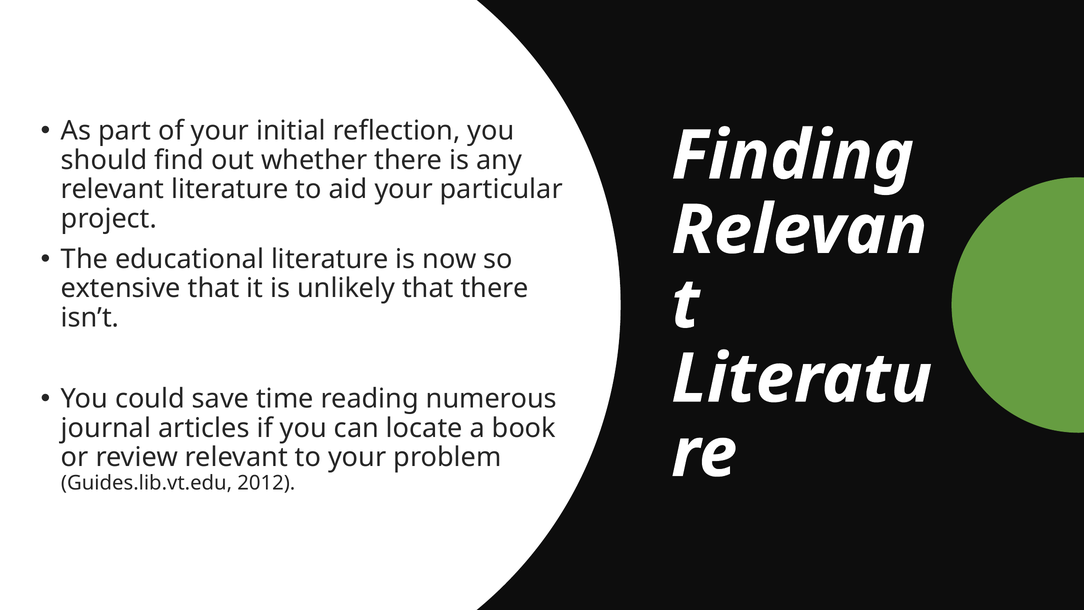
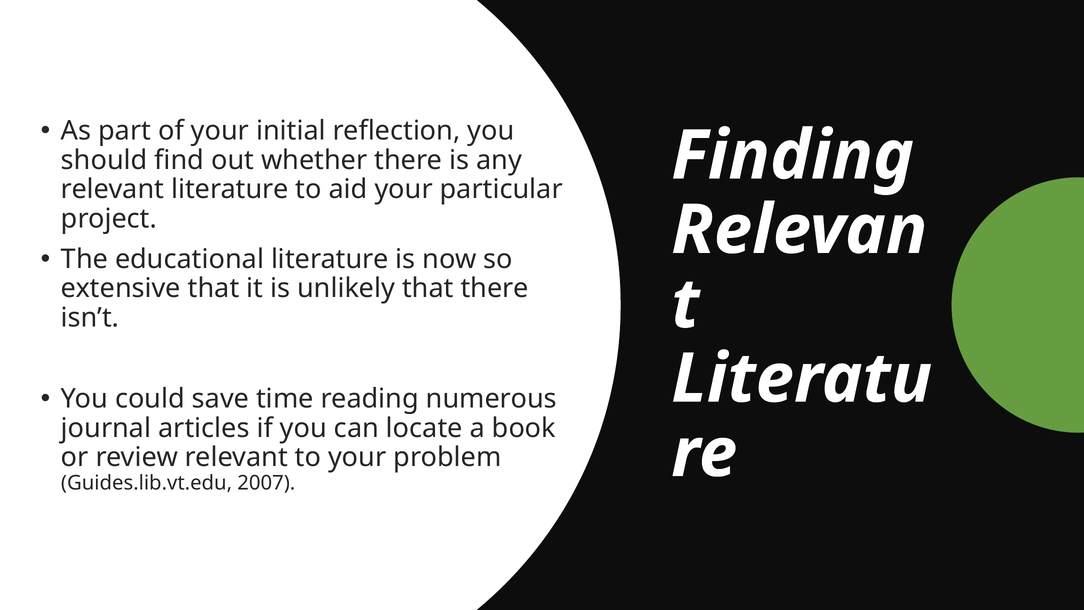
2012: 2012 -> 2007 (266, 483)
